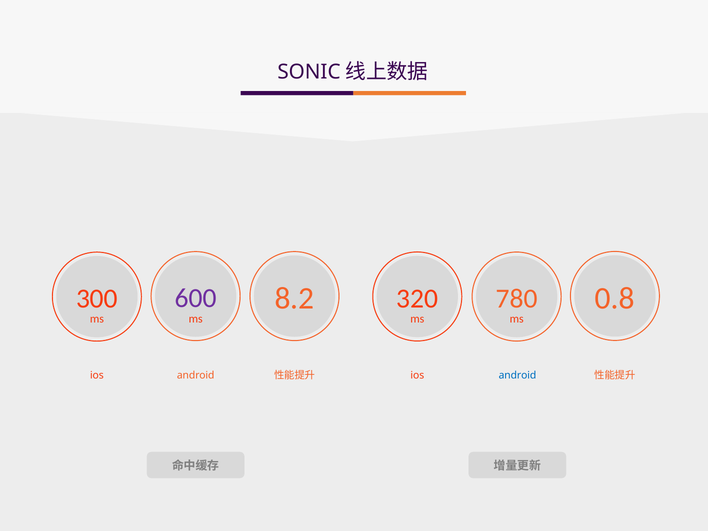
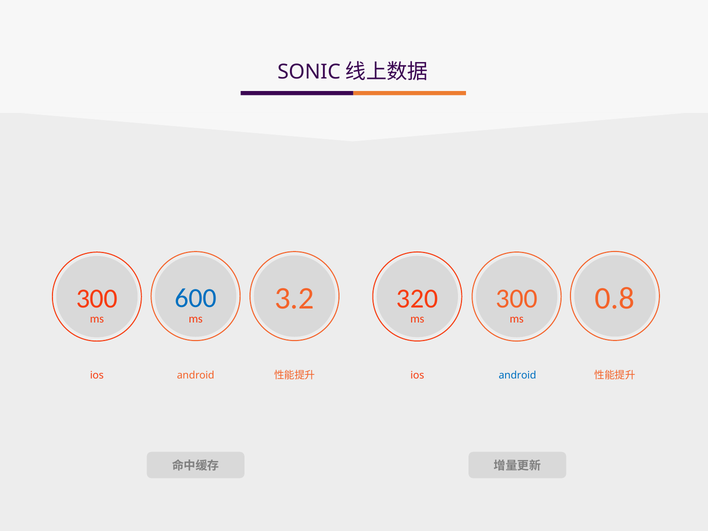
8.2: 8.2 -> 3.2 (294, 298)
320 780: 780 -> 300 (517, 299)
600 colour: purple -> blue (196, 298)
